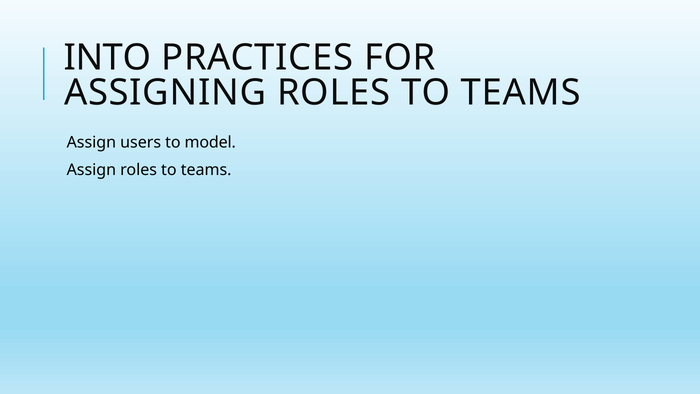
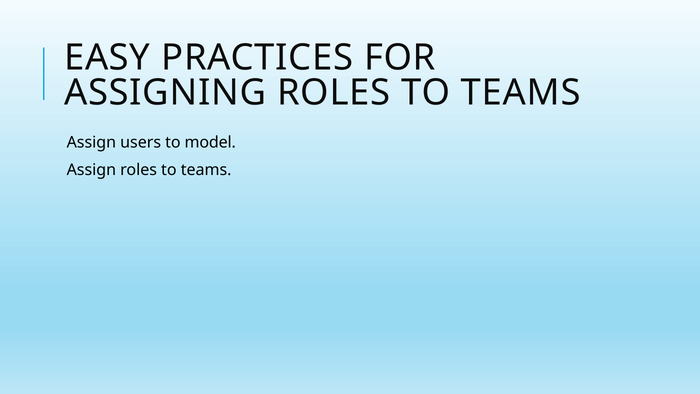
INTO: INTO -> EASY (107, 58)
